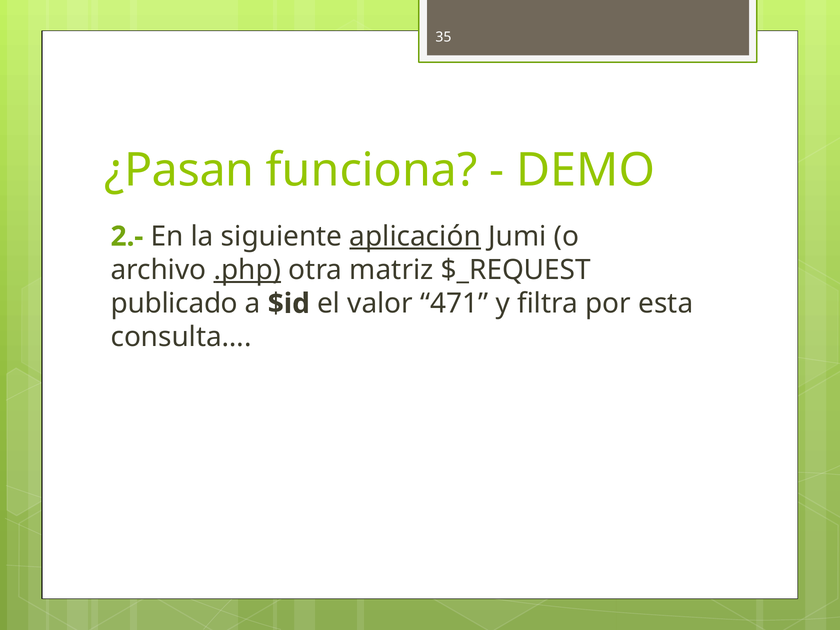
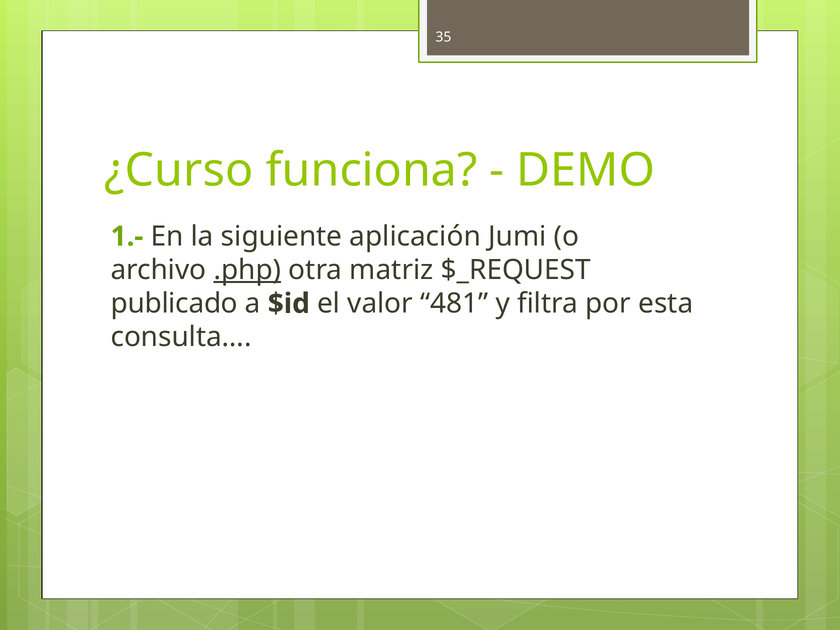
¿Pasan: ¿Pasan -> ¿Curso (179, 170)
2.-: 2.- -> 1.- (127, 236)
aplicación underline: present -> none (415, 236)
471: 471 -> 481 (454, 304)
